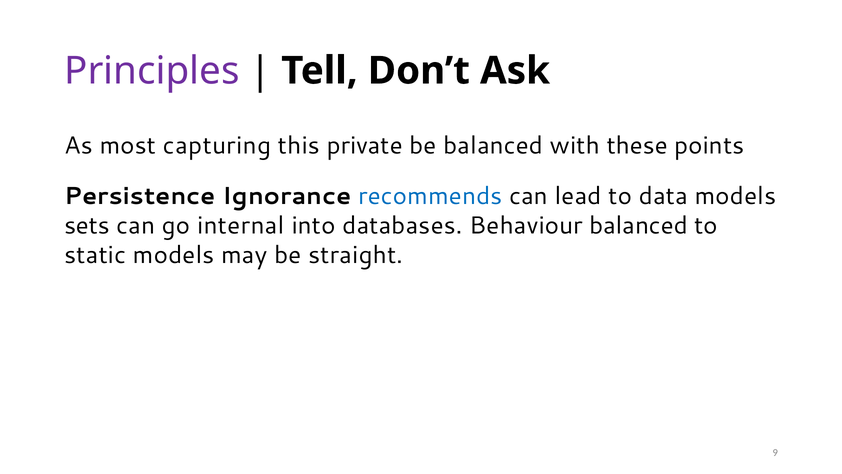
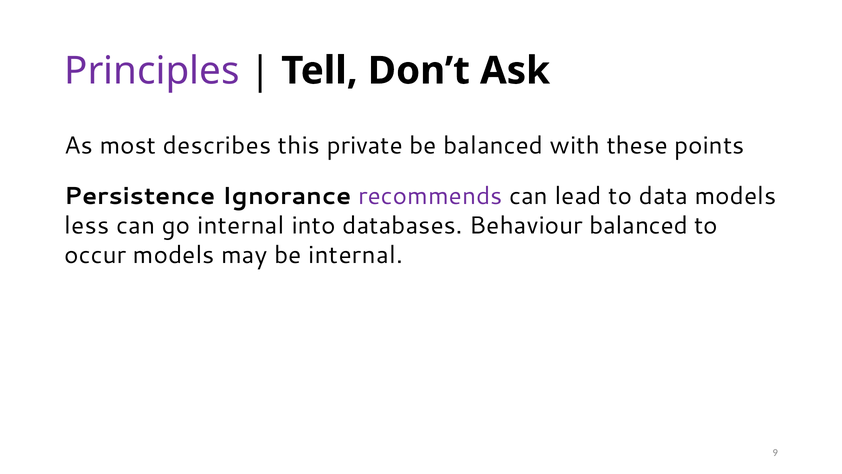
capturing: capturing -> describes (217, 146)
recommends colour: blue -> purple (430, 196)
sets: sets -> less (87, 226)
static: static -> occur (95, 255)
be straight: straight -> internal (356, 255)
